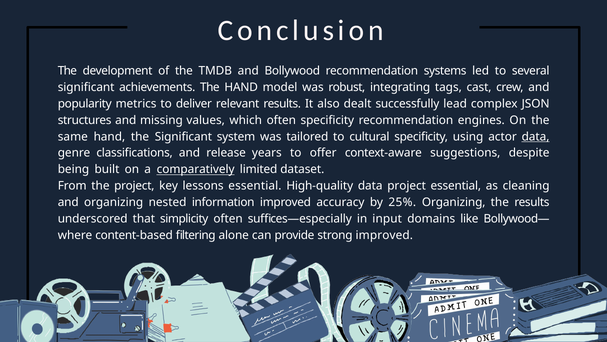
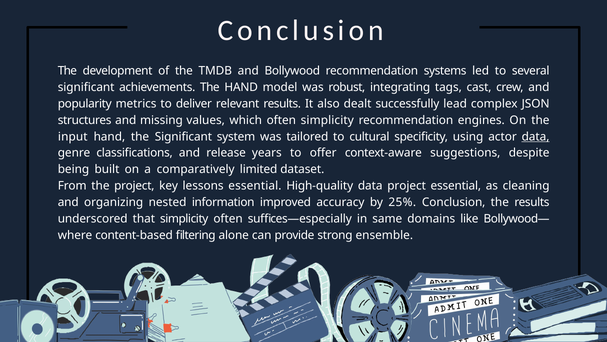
often specificity: specificity -> simplicity (327, 120)
same: same -> input (73, 136)
comparatively underline: present -> none (196, 169)
25% Organizing: Organizing -> Conclusion (454, 202)
input: input -> same (387, 219)
strong improved: improved -> ensemble (384, 235)
